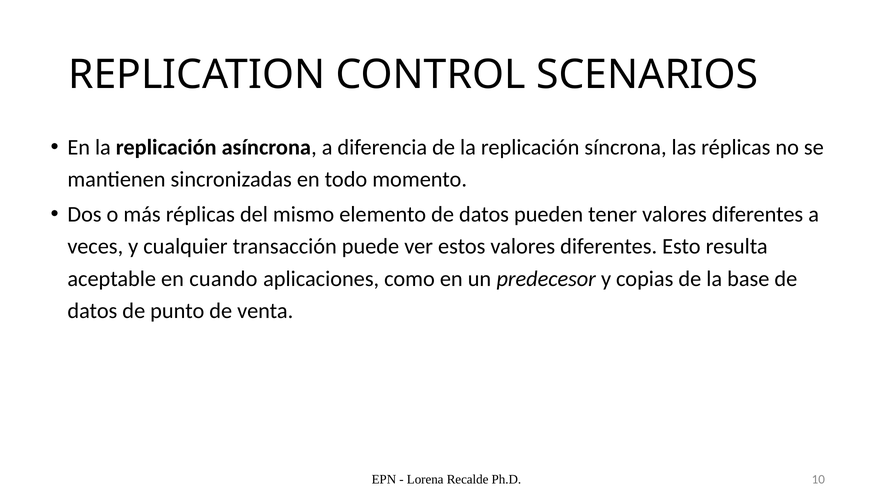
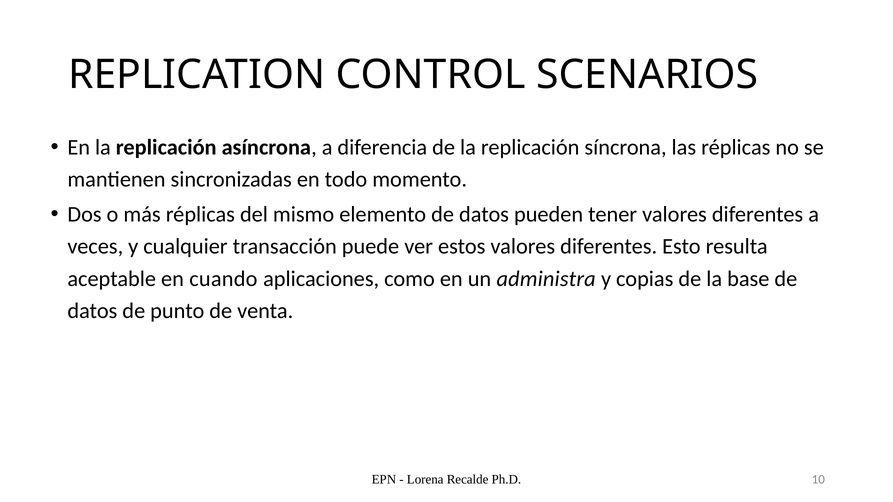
predecesor: predecesor -> administra (546, 279)
